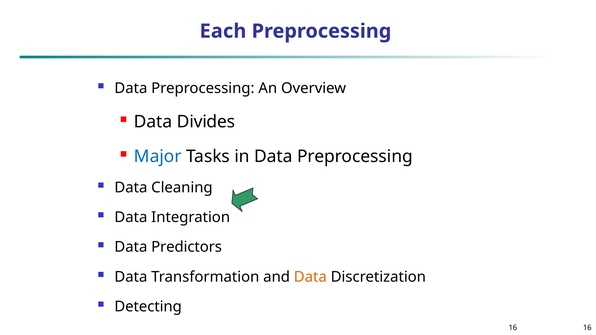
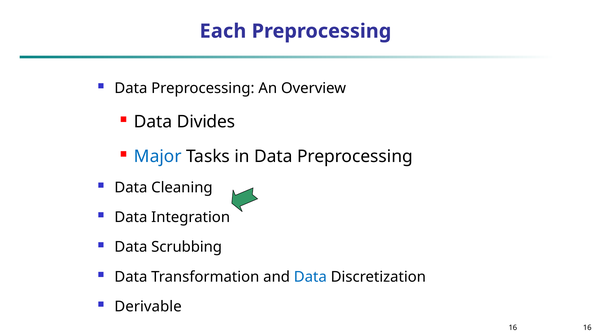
Predictors: Predictors -> Scrubbing (187, 247)
Data colour: orange -> blue (310, 277)
Detecting: Detecting -> Derivable (148, 307)
